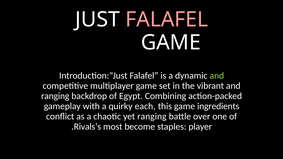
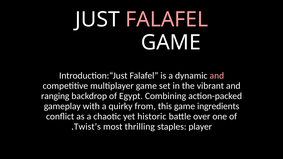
and colour: light green -> pink (217, 76)
each: each -> from (145, 106)
yet ranging: ranging -> historic (152, 116)
Rivals’s: Rivals’s -> Twist’s (87, 127)
become: become -> thrilling (140, 127)
